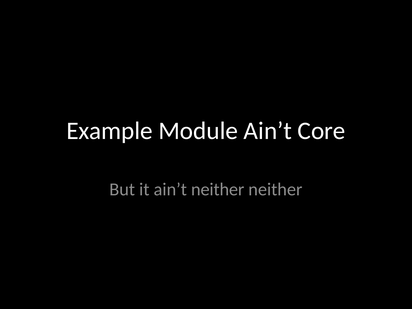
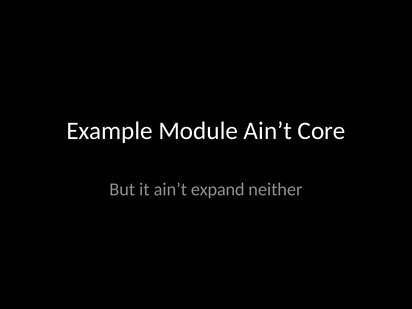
ain’t neither: neither -> expand (218, 189)
